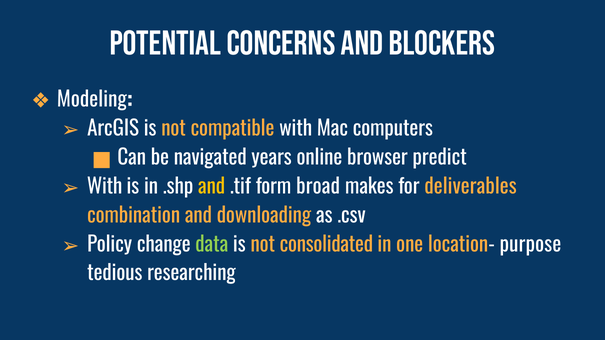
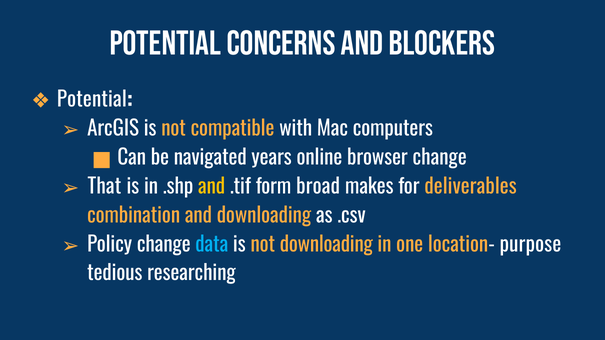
Modeling: Modeling -> Potential (92, 100)
browser predict: predict -> change (440, 158)
With: With -> That (104, 187)
data colour: light green -> light blue (212, 245)
not consolidated: consolidated -> downloading (326, 245)
